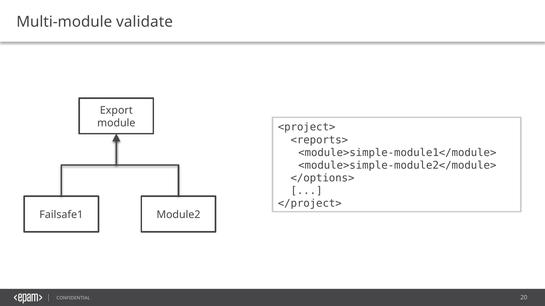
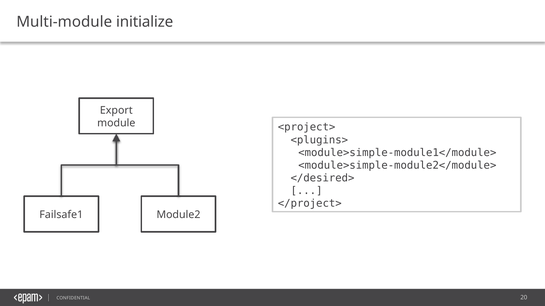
validate: validate -> initialize (145, 22)
<reports>: <reports> -> <plugins> (319, 140)
</options>: </options> -> </desired> (323, 178)
